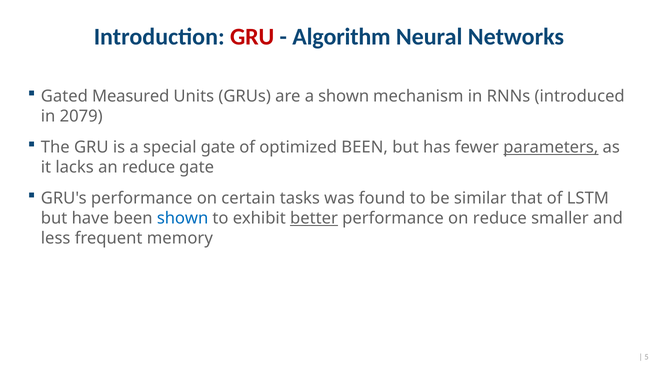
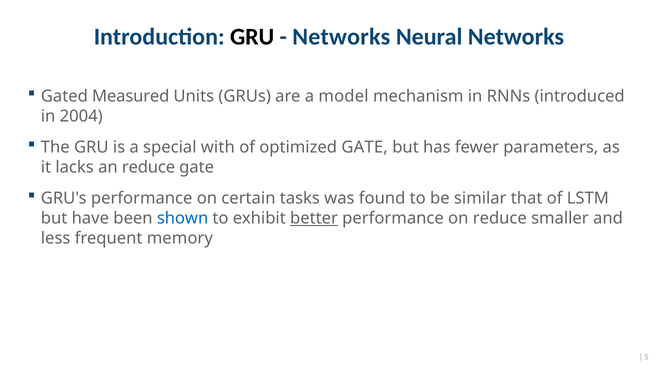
GRU colour: red -> black (252, 37)
Algorithm: Algorithm -> Networks (341, 37)
a shown: shown -> model (344, 96)
2079: 2079 -> 2004 (81, 116)
special gate: gate -> with (218, 147)
optimized BEEN: BEEN -> GATE (365, 147)
parameters underline: present -> none (551, 147)
